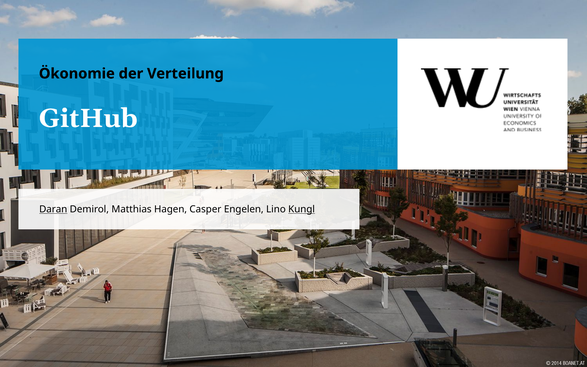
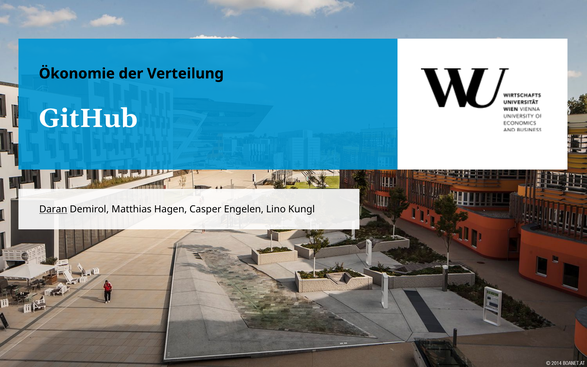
Kungl underline: present -> none (302, 209)
